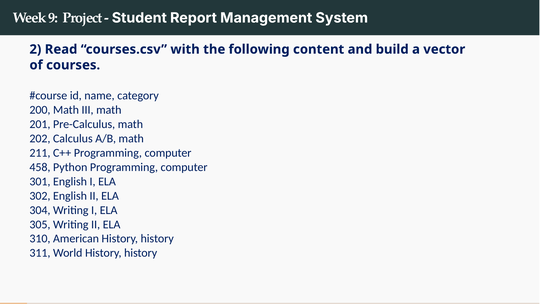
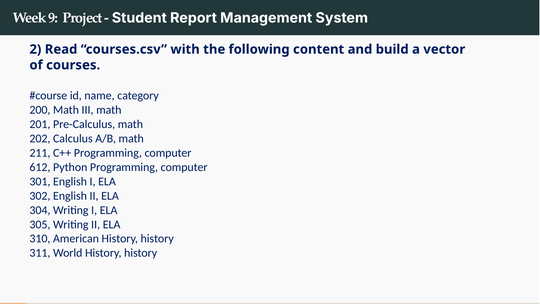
458: 458 -> 612 (40, 167)
